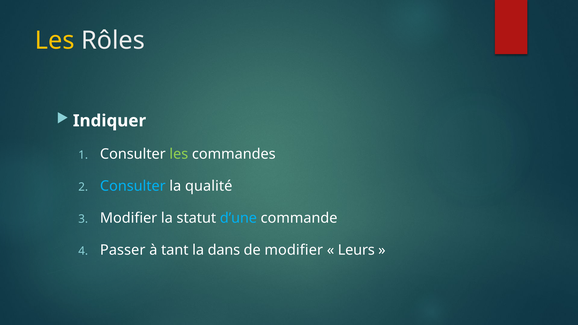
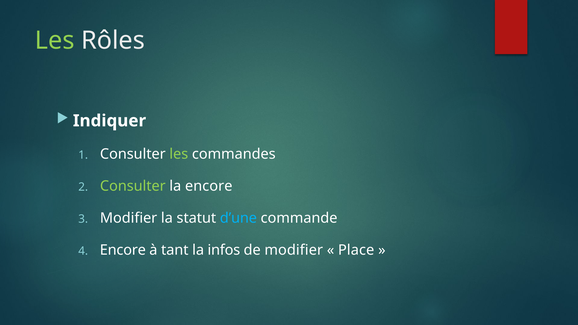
Les colour: yellow -> light green (55, 41)
Consulter colour: light blue -> light green (133, 186)
la qualité: qualité -> encore (209, 186)
Passer: Passer -> Encore (123, 250)
dans: dans -> infos (224, 250)
Leurs: Leurs -> Place (356, 250)
